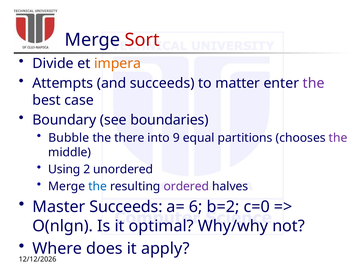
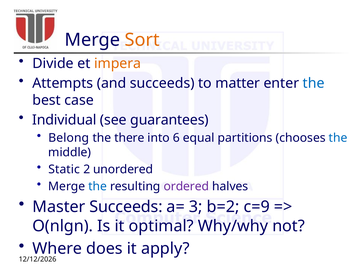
Sort colour: red -> orange (142, 40)
the colour: purple -> blue (314, 83)
Boundary: Boundary -> Individual (64, 120)
boundaries: boundaries -> guarantees (169, 120)
Bubble: Bubble -> Belong (69, 138)
9: 9 -> 6 (176, 138)
the colour: purple -> blue (338, 138)
Using: Using -> Static (64, 170)
6: 6 -> 3 (196, 207)
c=0: c=0 -> c=9 (257, 207)
